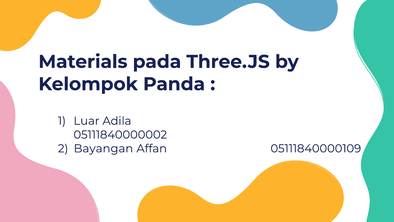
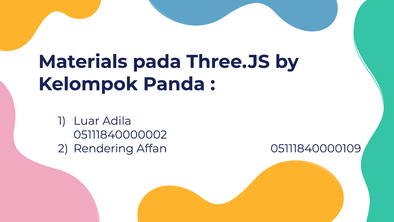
Bayangan: Bayangan -> Rendering (104, 148)
